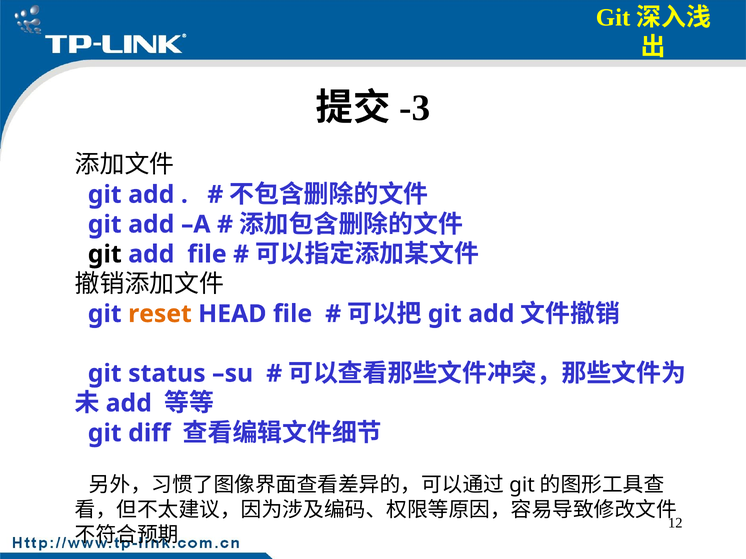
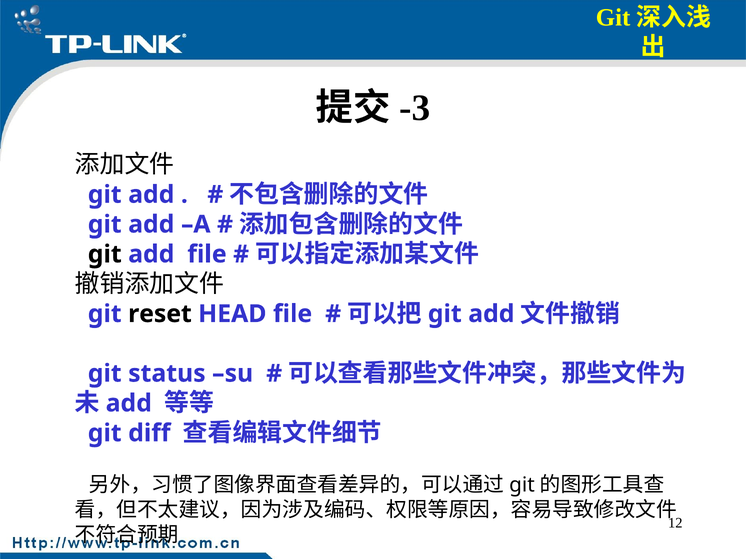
reset colour: orange -> black (160, 314)
